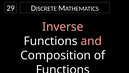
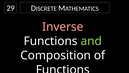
and colour: pink -> light green (91, 41)
